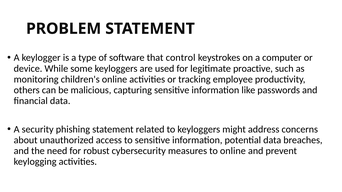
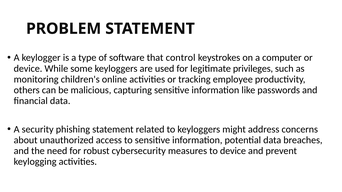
proactive: proactive -> privileges (253, 69)
to online: online -> device (233, 151)
